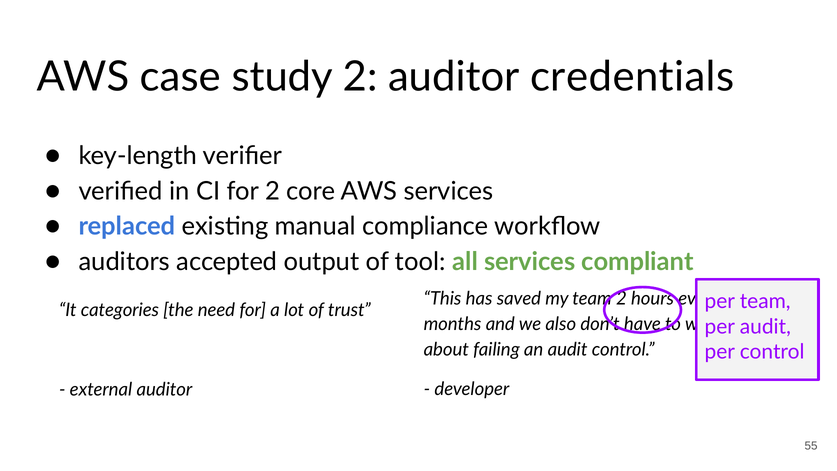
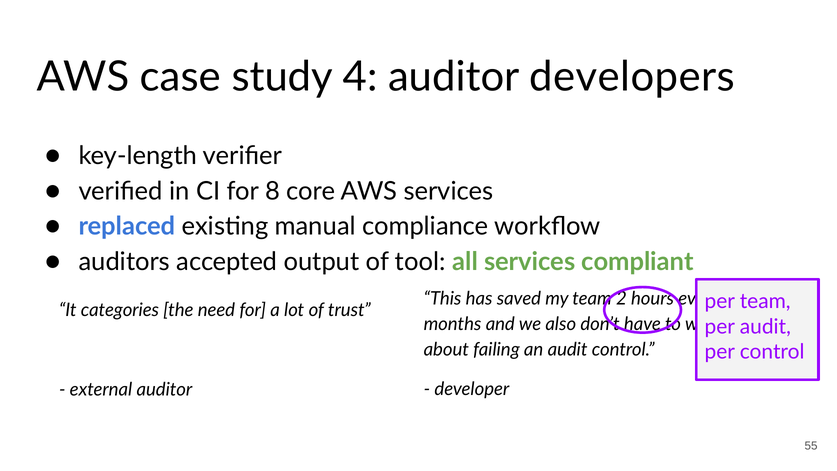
study 2: 2 -> 4 (360, 77)
credentials: credentials -> developers (632, 77)
for 2: 2 -> 8 (273, 191)
